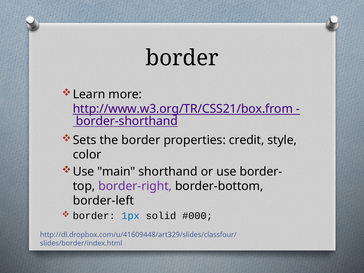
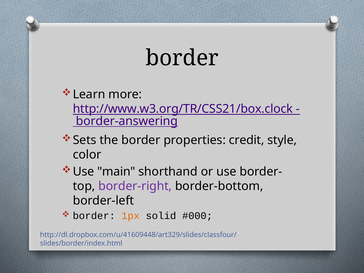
http://www.w3.org/TR/CSS21/box.from: http://www.w3.org/TR/CSS21/box.from -> http://www.w3.org/TR/CSS21/box.clock (183, 109)
border-shorthand: border-shorthand -> border-answering (127, 121)
1px colour: blue -> orange (131, 216)
